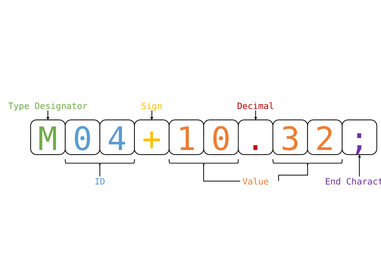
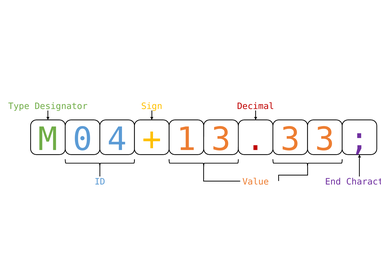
1 0: 0 -> 3 (221, 139)
3 2: 2 -> 3 (325, 139)
